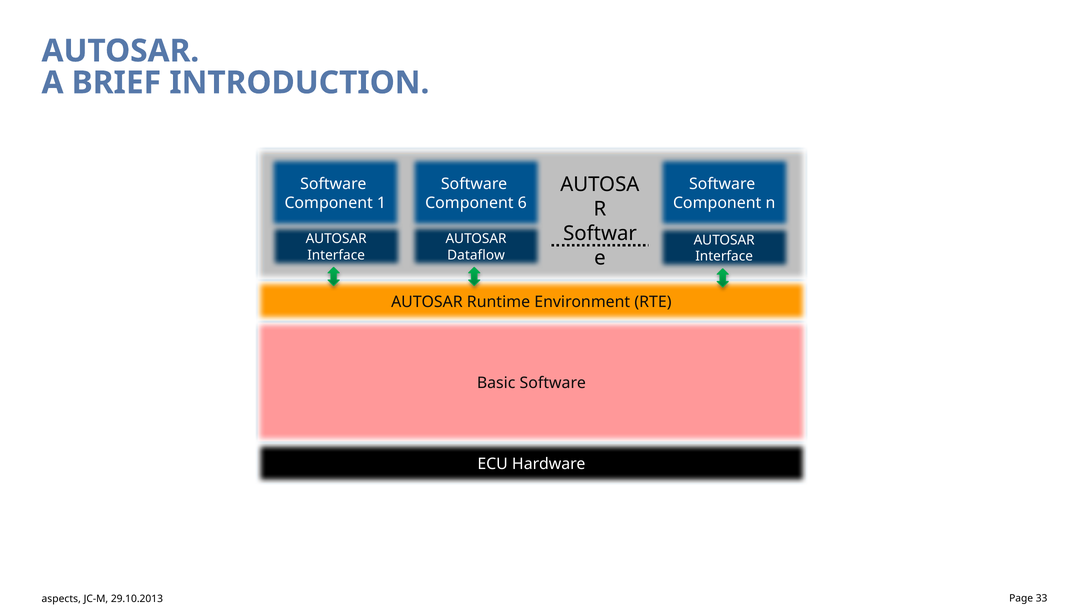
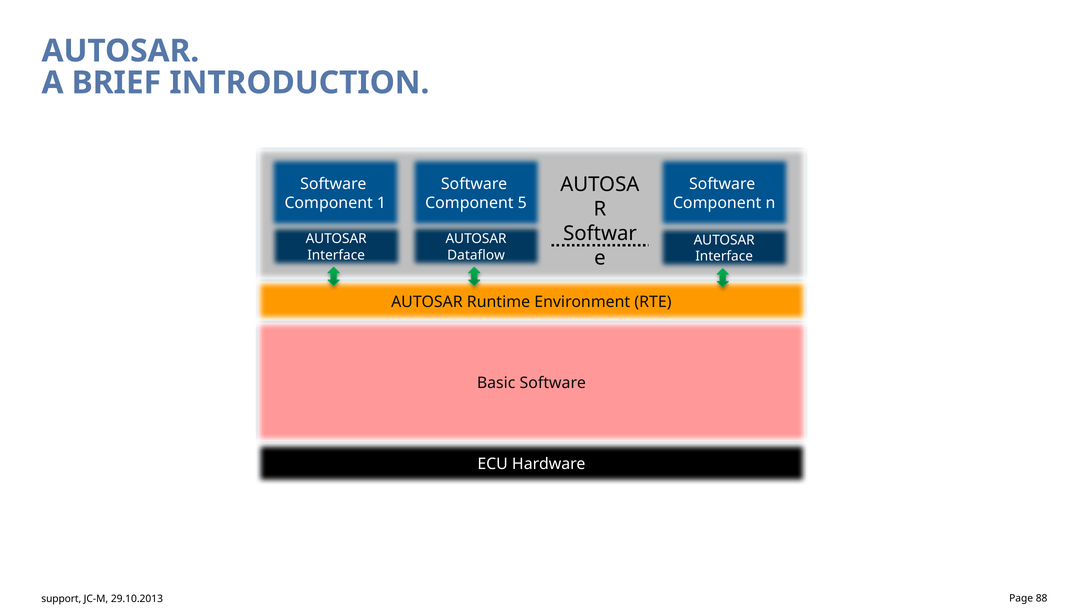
6: 6 -> 5 (522, 203)
aspects: aspects -> support (61, 598)
33: 33 -> 88 (1042, 598)
